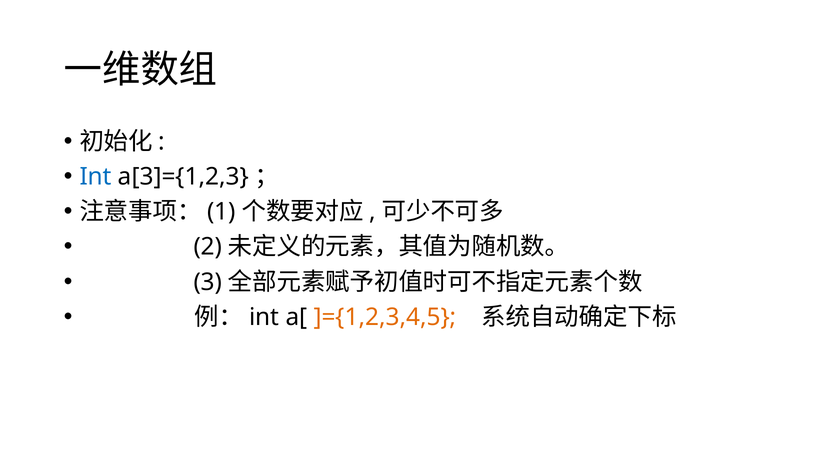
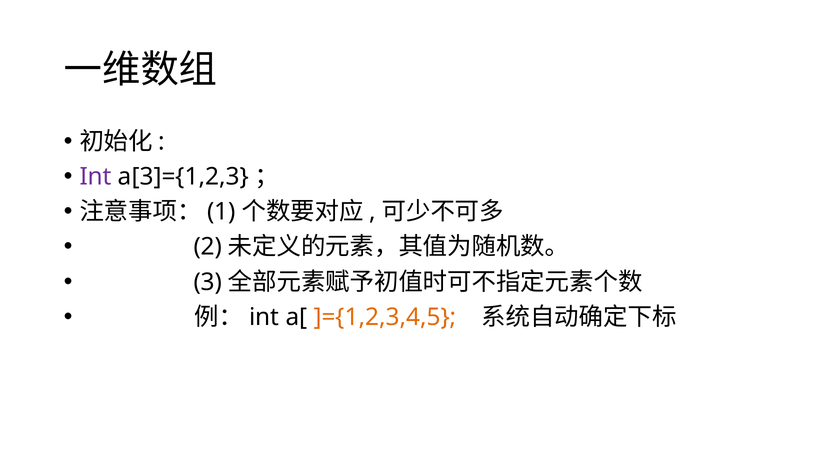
Int colour: blue -> purple (96, 177)
